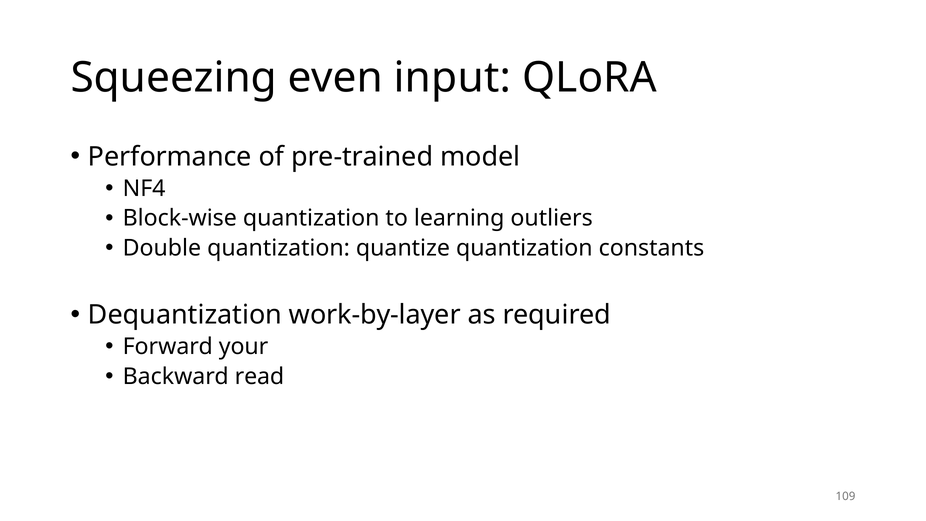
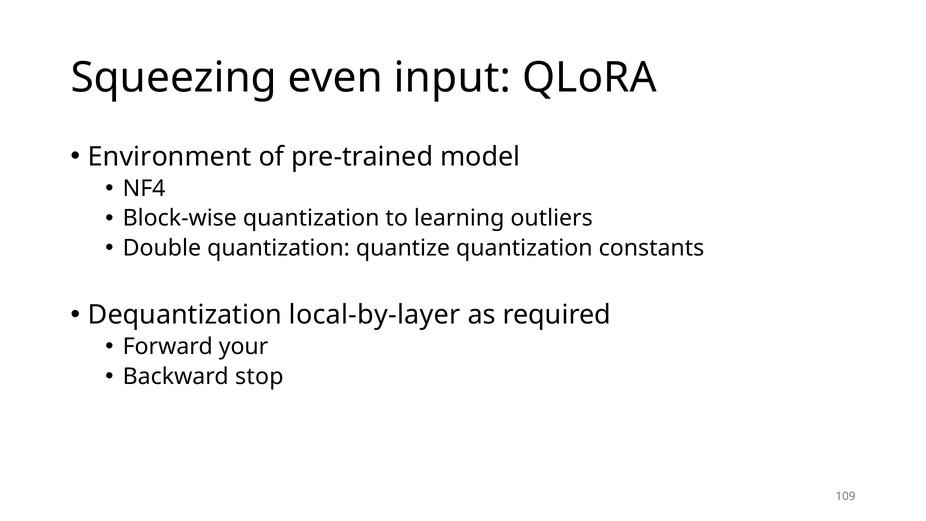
Performance: Performance -> Environment (170, 157)
work-by-layer: work-by-layer -> local-by-layer (375, 315)
read: read -> stop (259, 376)
